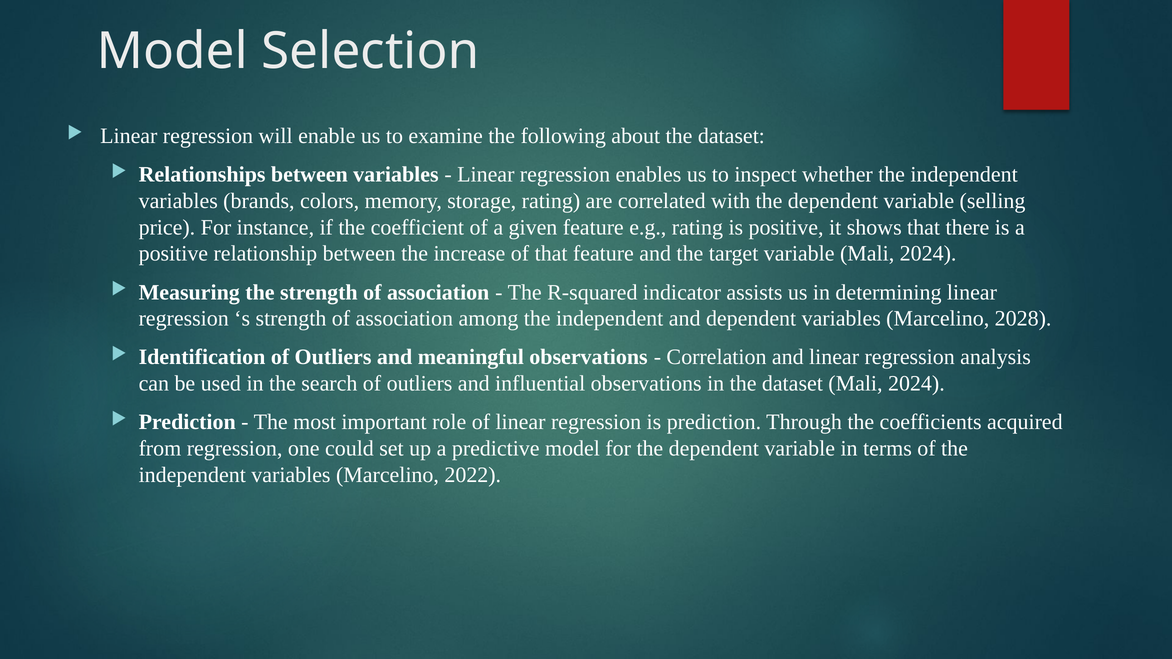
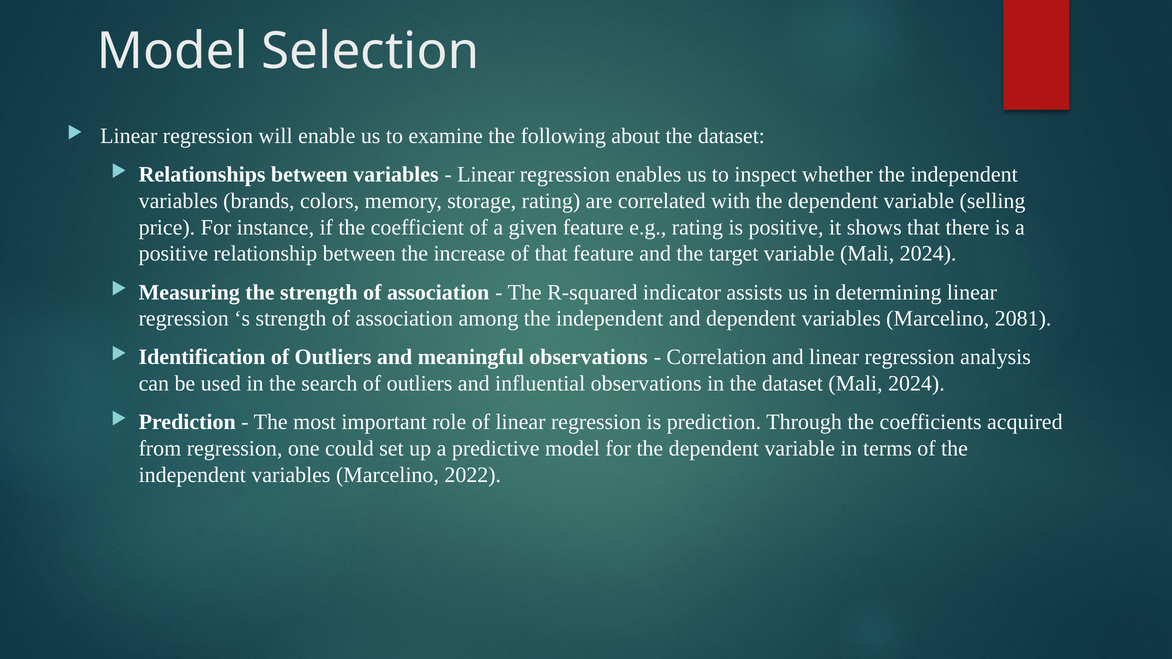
2028: 2028 -> 2081 (1023, 319)
